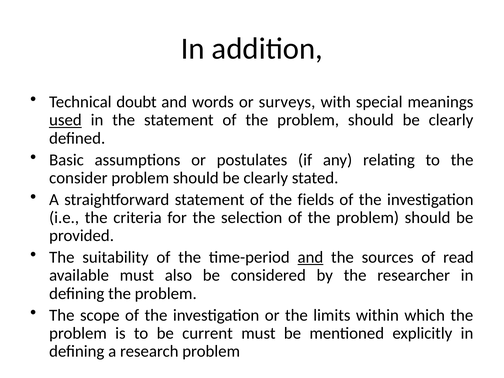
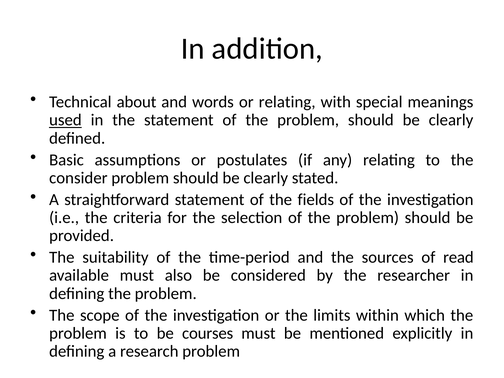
doubt: doubt -> about (137, 102)
or surveys: surveys -> relating (287, 102)
and underline: present -> none (310, 257)
current: current -> courses (208, 333)
